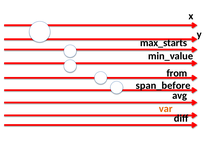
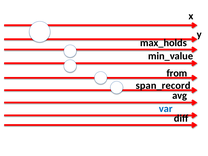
max_starts: max_starts -> max_holds (163, 43)
span_before: span_before -> span_record (163, 86)
var colour: orange -> blue (166, 109)
